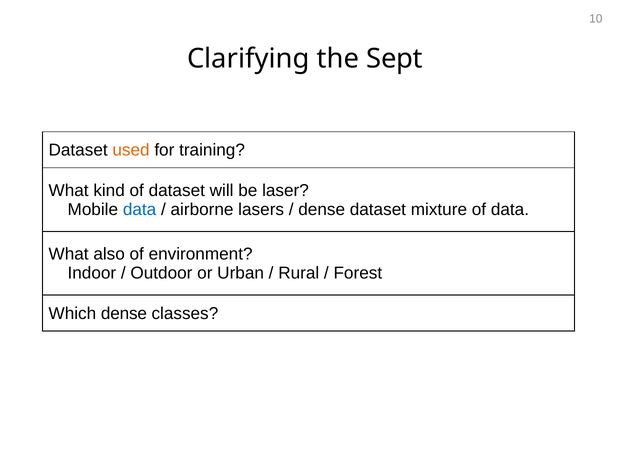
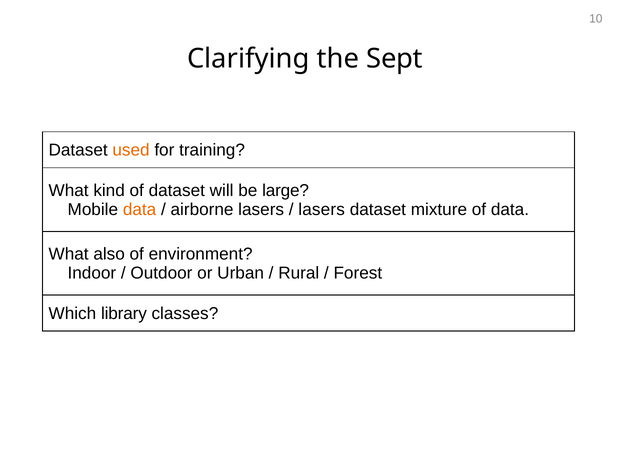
laser: laser -> large (286, 190)
data colour: blue -> orange (140, 209)
dense: dense -> lasers (322, 209)
Which dense: dense -> library (124, 313)
